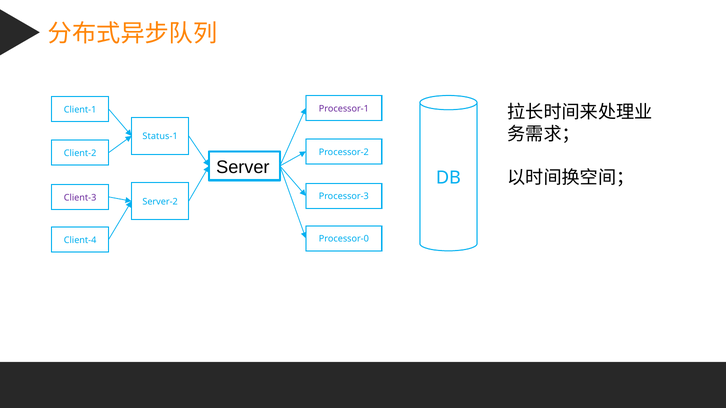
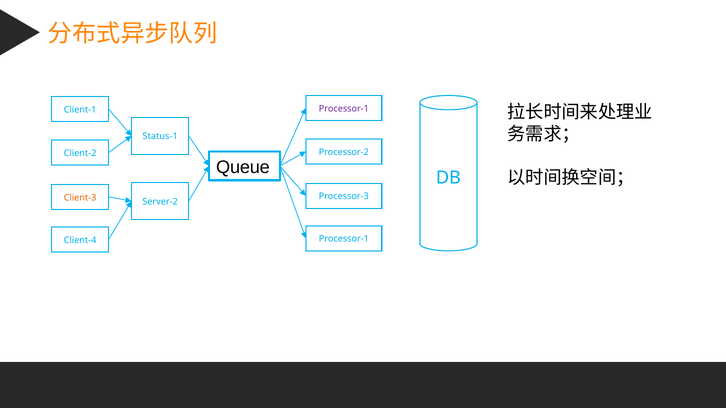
Server: Server -> Queue (243, 167)
Client-3 colour: purple -> orange (80, 198)
Processor-0: Processor-0 -> Processor-1 (344, 239)
